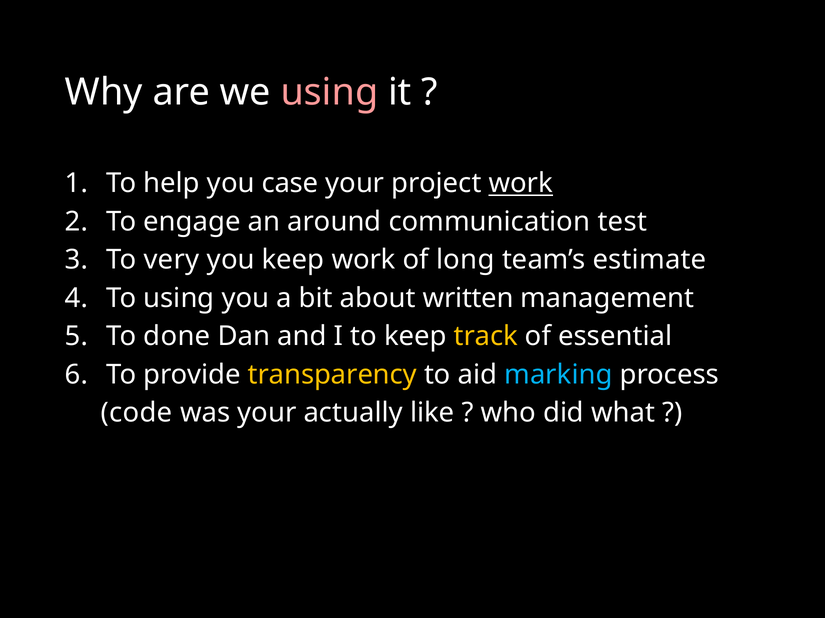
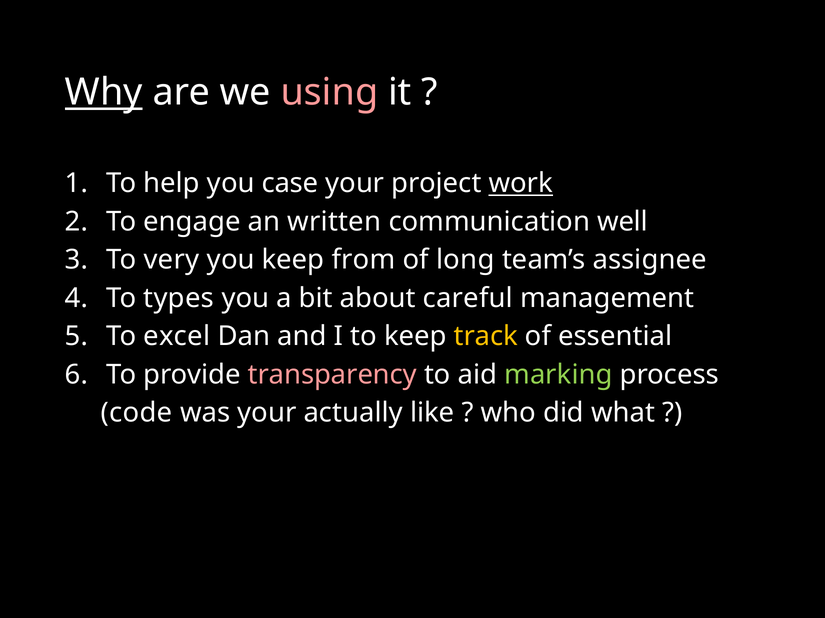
Why underline: none -> present (104, 93)
around: around -> written (334, 222)
test: test -> well (623, 222)
keep work: work -> from (363, 260)
estimate: estimate -> assignee (650, 260)
To using: using -> types (179, 298)
written: written -> careful (468, 298)
done: done -> excel (177, 337)
transparency colour: yellow -> pink (332, 375)
marking colour: light blue -> light green (558, 375)
